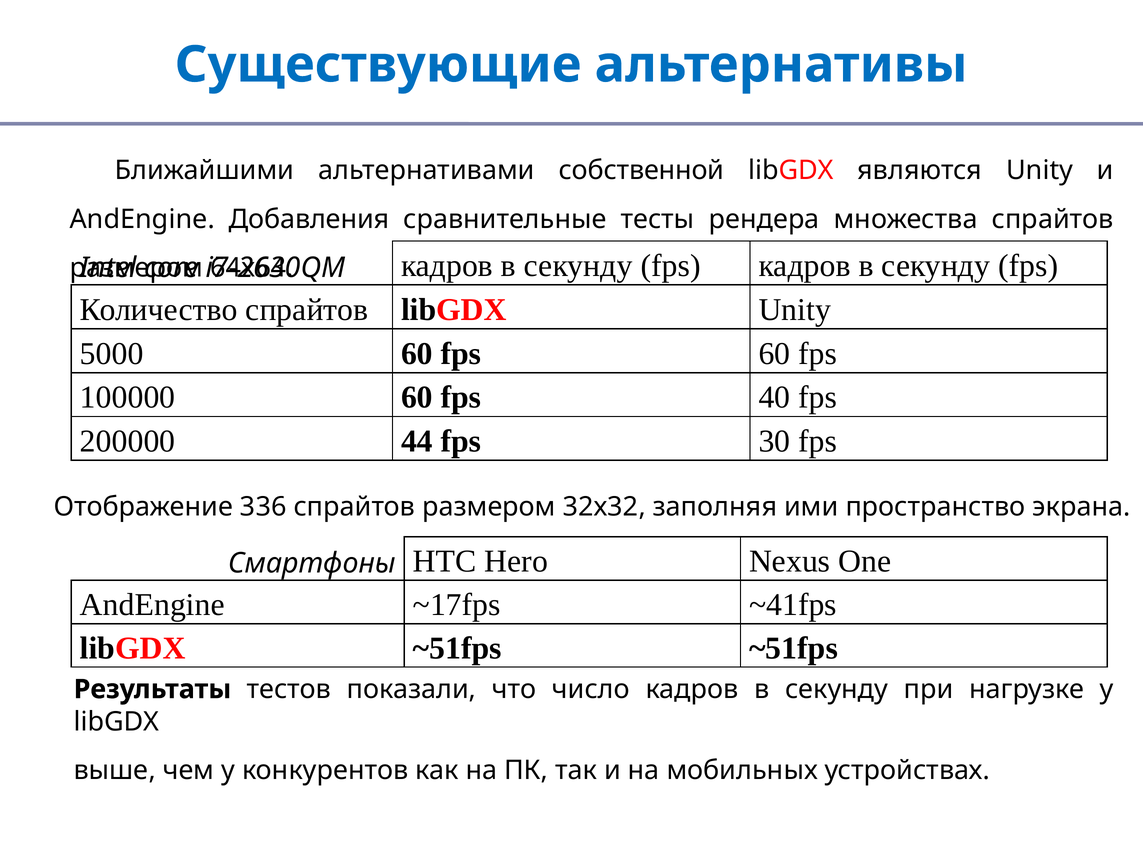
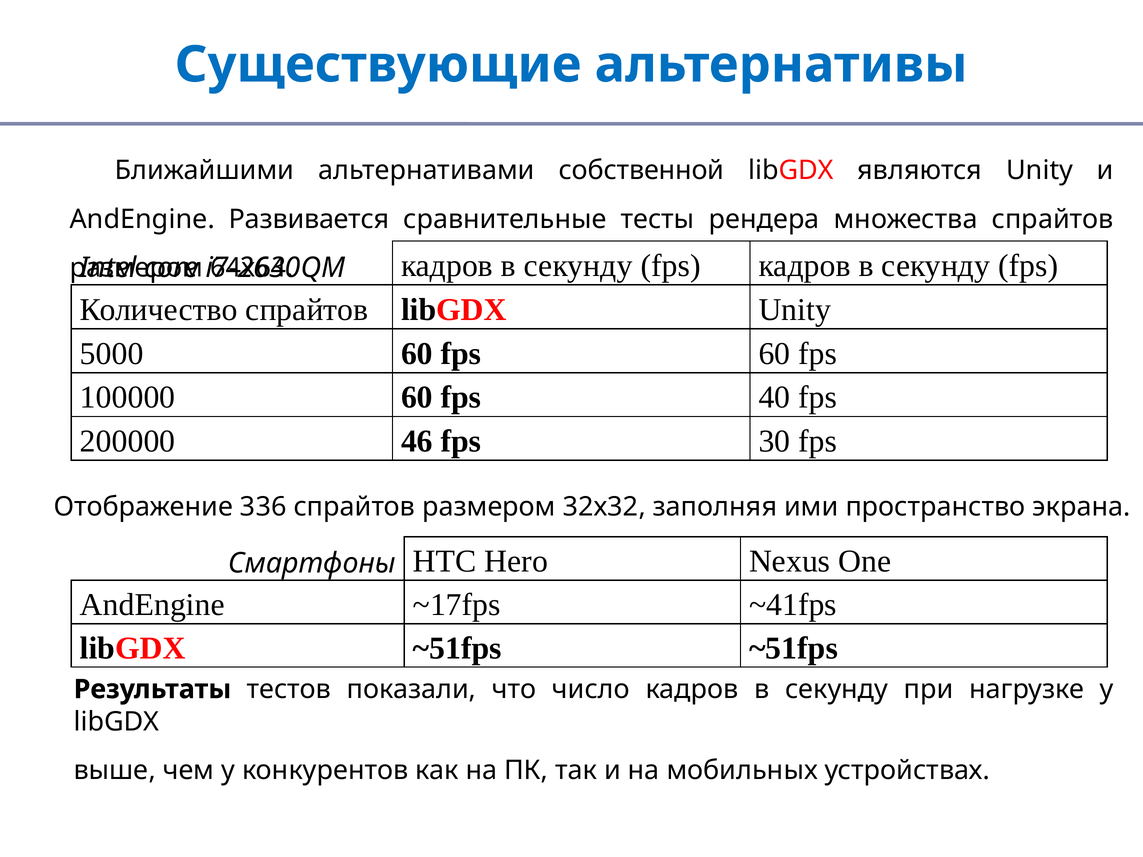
Добавления: Добавления -> Развивается (309, 219)
44: 44 -> 46 (417, 441)
